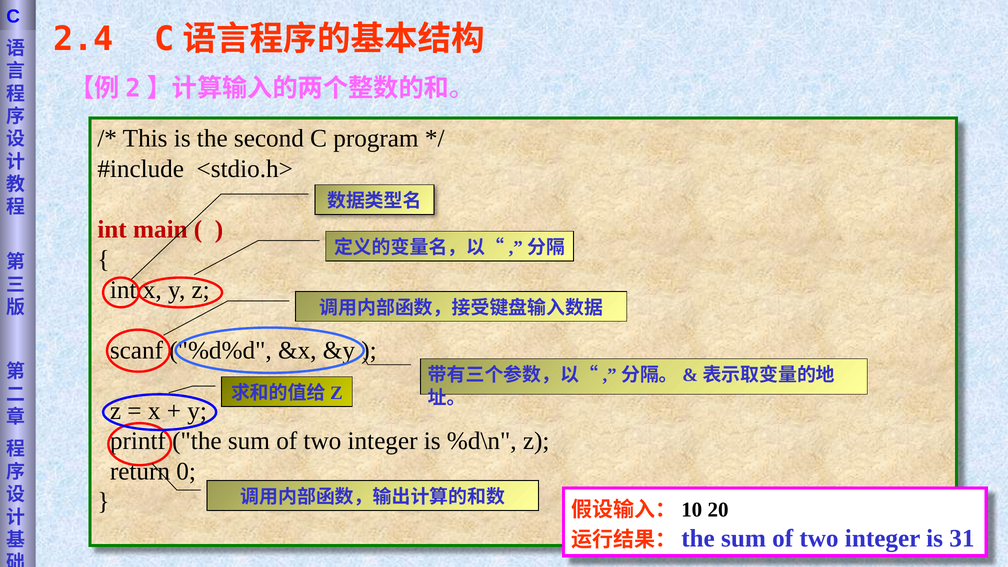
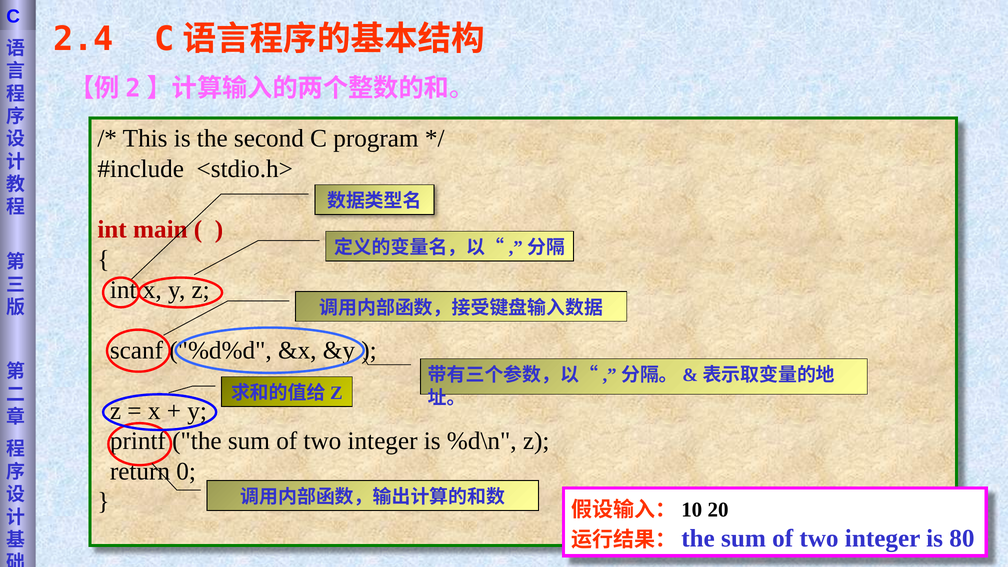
31: 31 -> 80 (962, 539)
